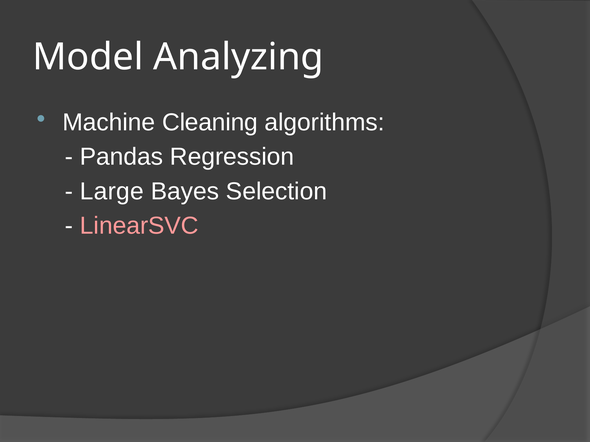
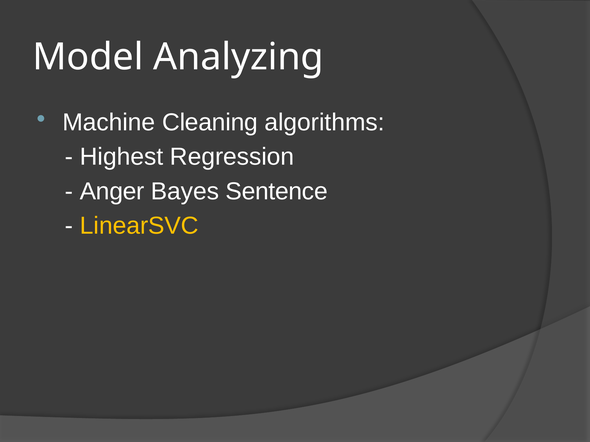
Pandas: Pandas -> Highest (122, 157)
Large: Large -> Anger (112, 191)
Selection: Selection -> Sentence (277, 191)
LinearSVC colour: pink -> yellow (139, 226)
